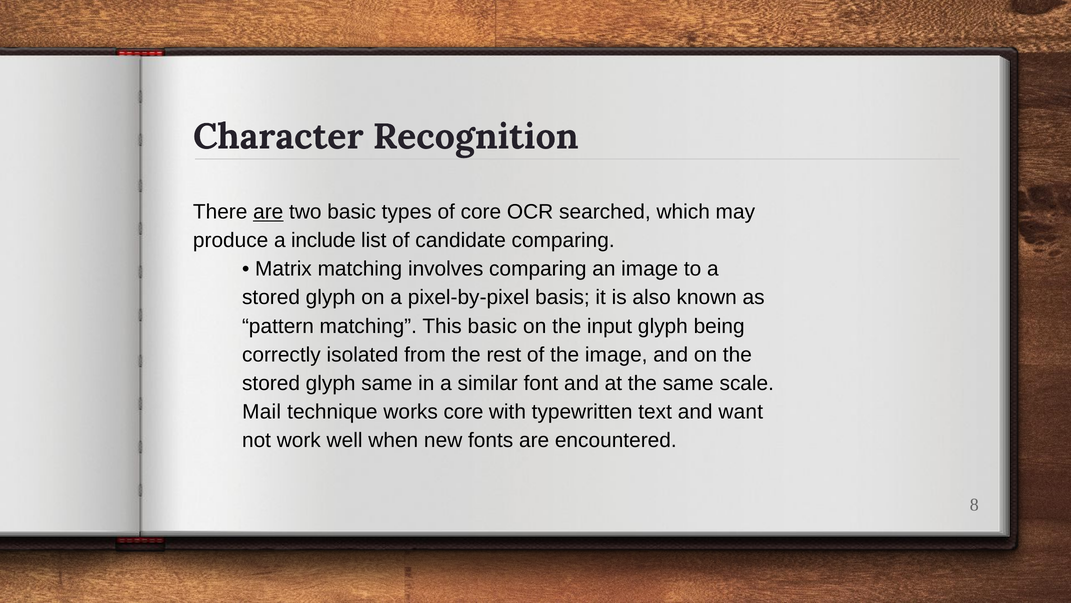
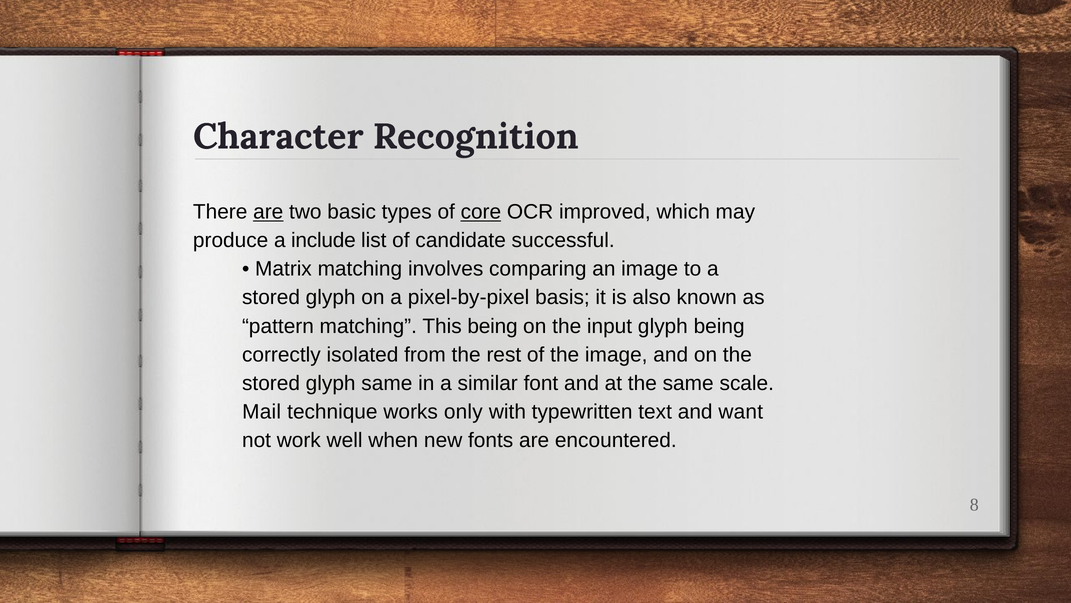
core underline: none -> present (481, 212)
searched: searched -> improved (605, 212)
candidate comparing: comparing -> successful (563, 240)
This basic: basic -> being (493, 326)
works core: core -> only (463, 411)
